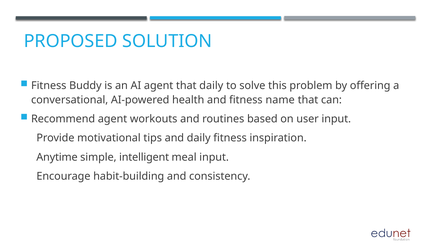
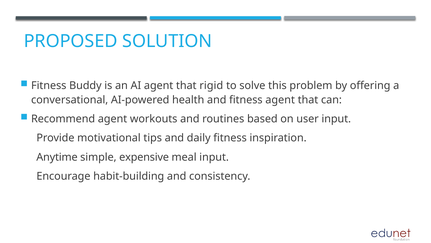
that daily: daily -> rigid (211, 85)
fitness name: name -> agent (280, 100)
intelligent: intelligent -> expensive (144, 157)
